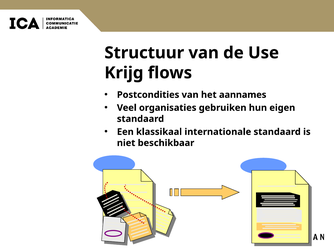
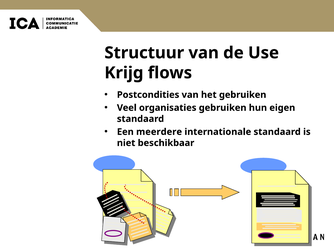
het aannames: aannames -> gebruiken (243, 95)
klassikaal: klassikaal -> meerdere (159, 132)
